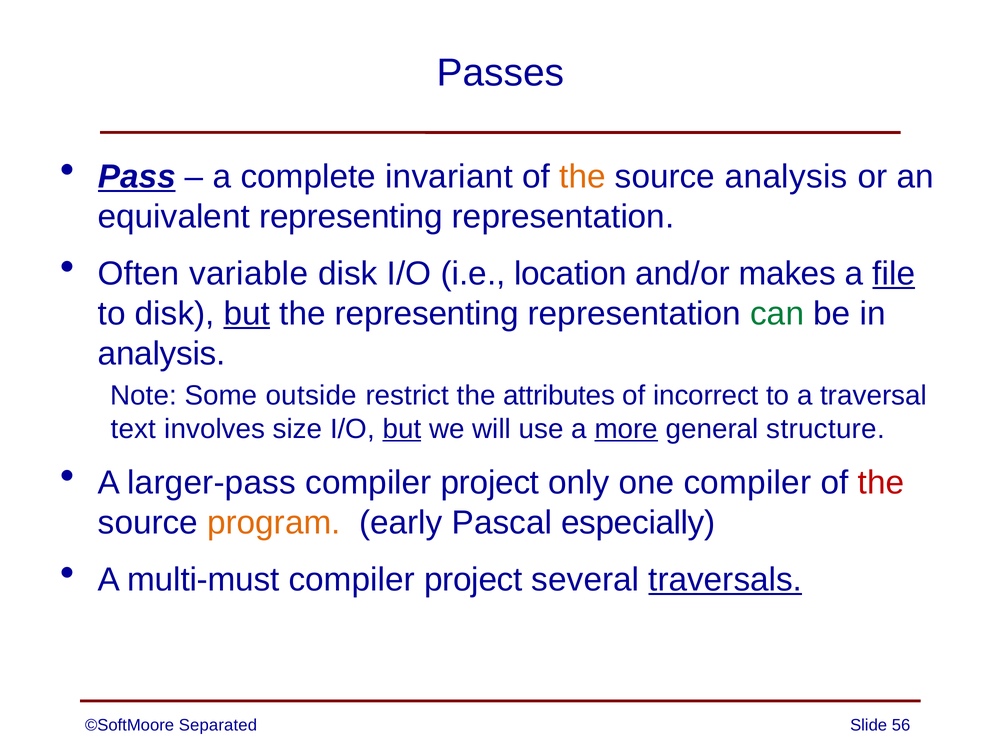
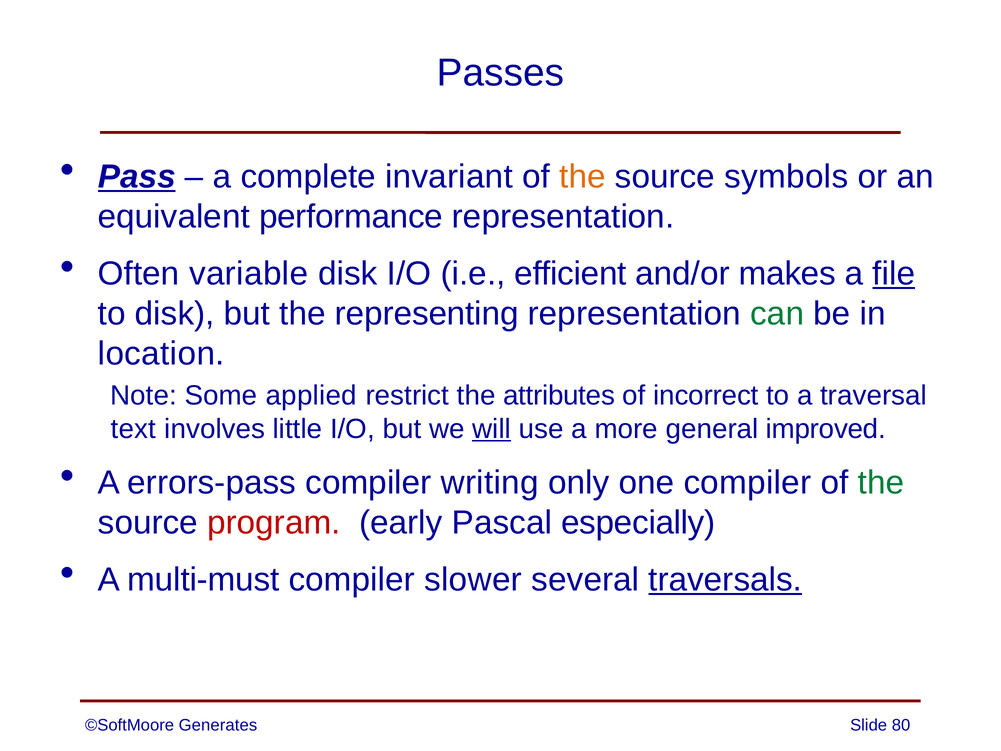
source analysis: analysis -> symbols (786, 177)
equivalent representing: representing -> performance (351, 217)
location: location -> efficient (570, 273)
but underline: present -> none (247, 313)
analysis: analysis -> location (161, 354)
outside: outside -> applied (311, 395)
size: size -> little (297, 429)
but underline: present -> none (402, 429)
will underline: none -> present (492, 429)
more underline: present -> none (626, 429)
structure: structure -> improved (826, 429)
larger-pass: larger-pass -> errors-pass (212, 483)
project: project -> writing (490, 483)
the colour: red -> green (881, 483)
program colour: orange -> red (274, 523)
project: project -> slower (473, 579)
Separated: Separated -> Generates (218, 725)
56: 56 -> 80 (901, 725)
